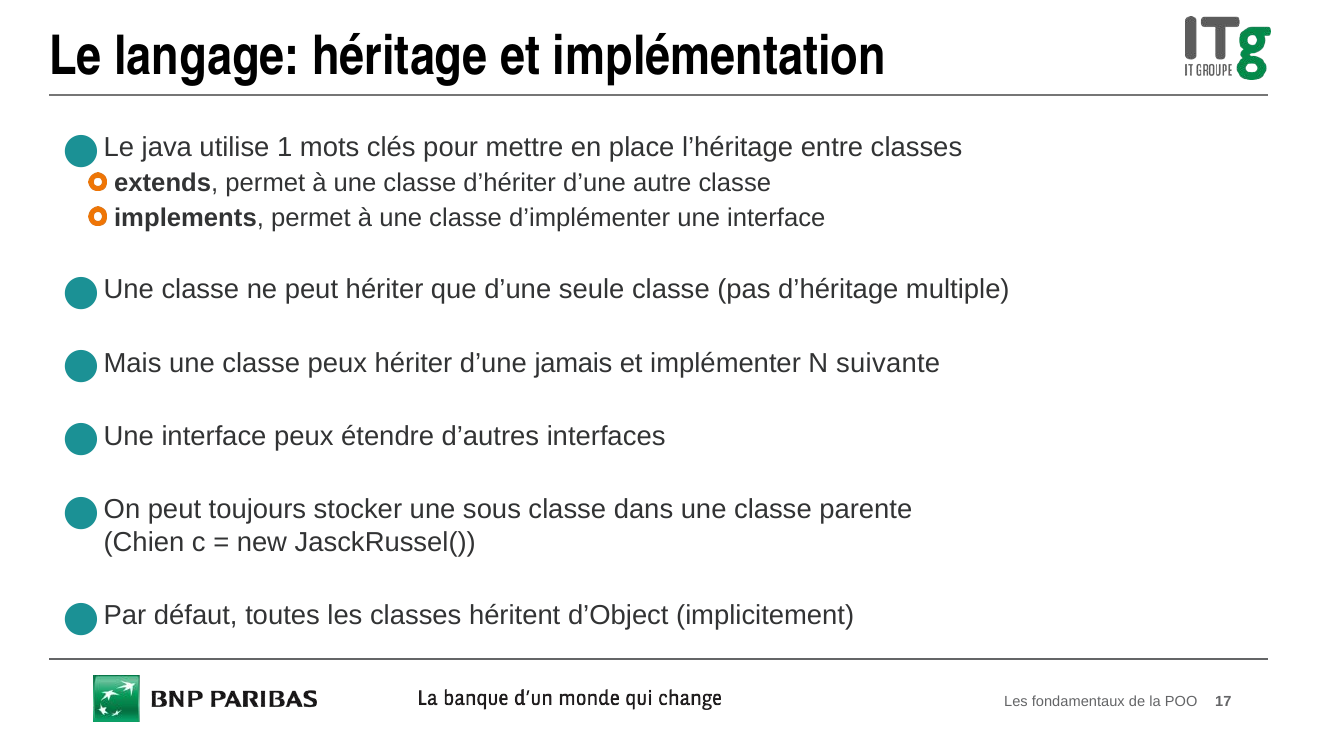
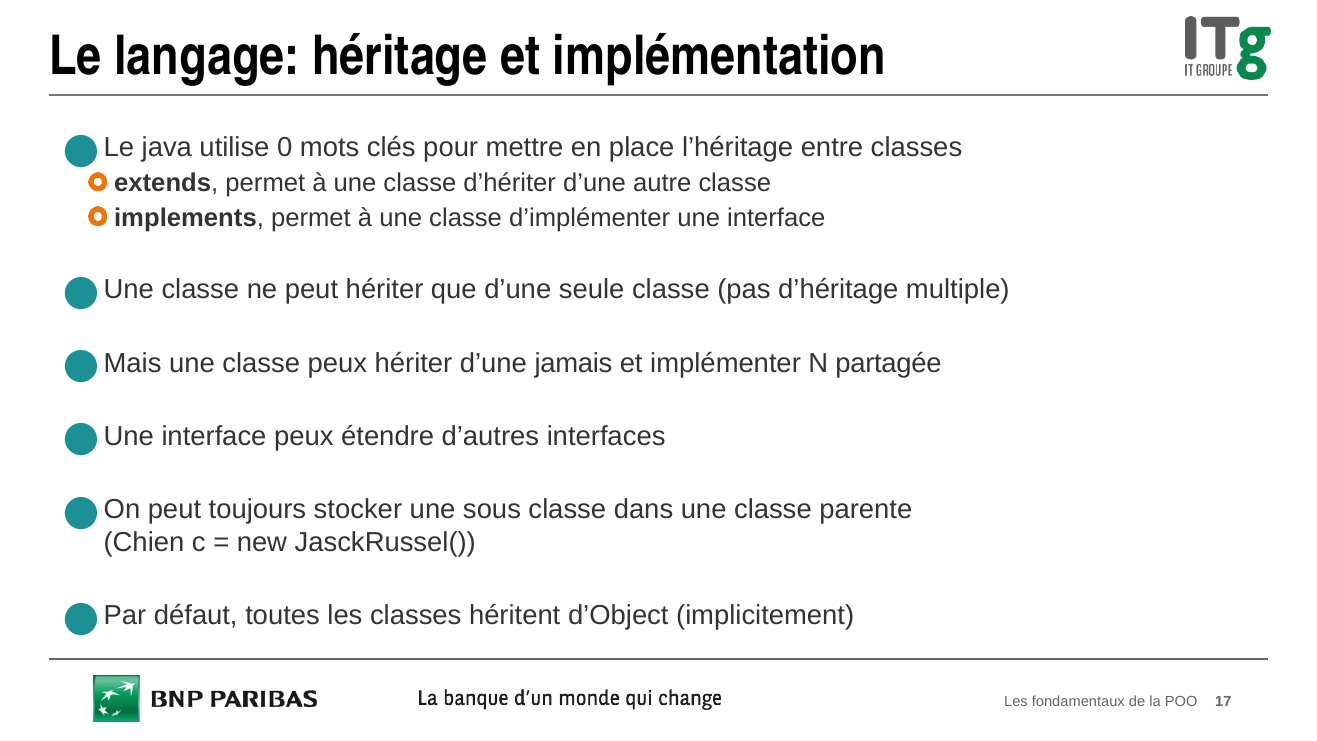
1: 1 -> 0 (285, 148)
suivante: suivante -> partagée (888, 363)
